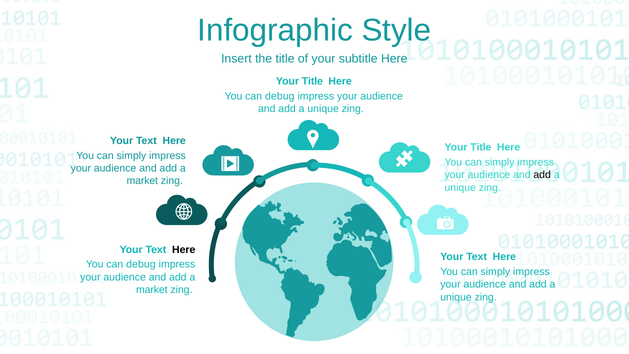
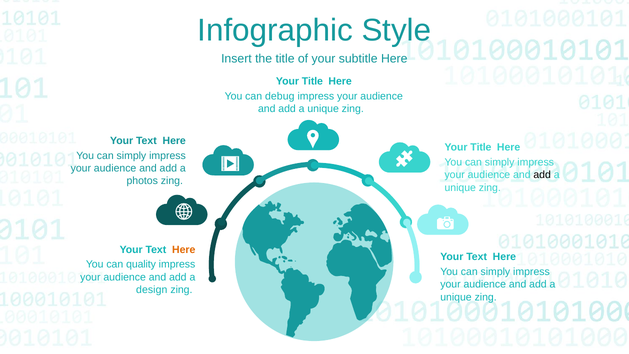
market: market -> photos (142, 181)
Here colour: black -> orange (184, 249)
debug: debug -> quality (141, 264)
market: market -> design (152, 289)
